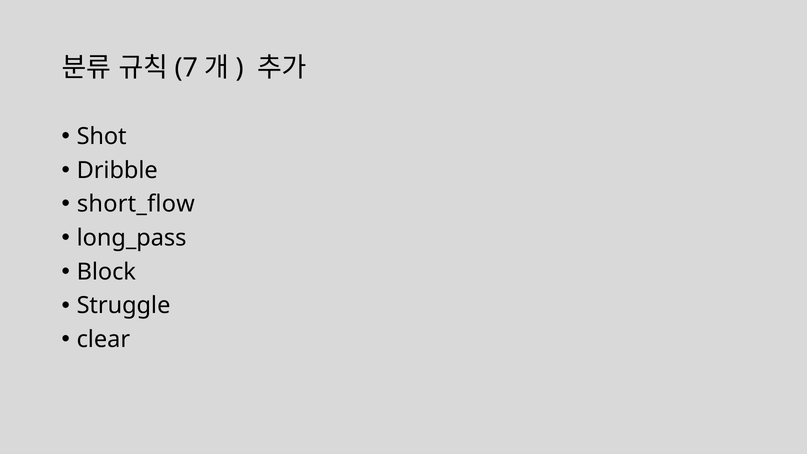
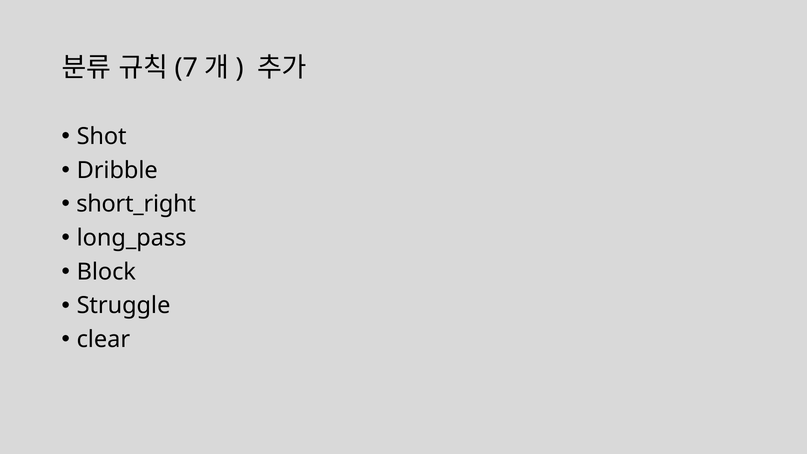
short_flow: short_flow -> short_right (136, 204)
